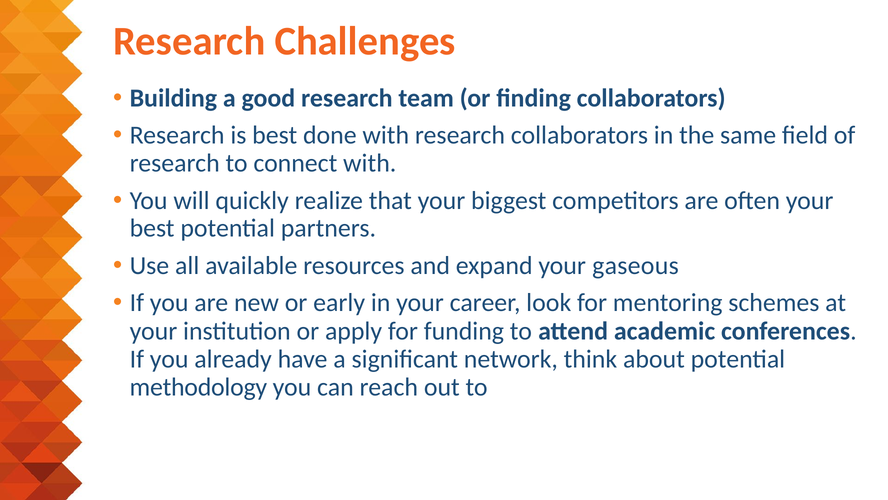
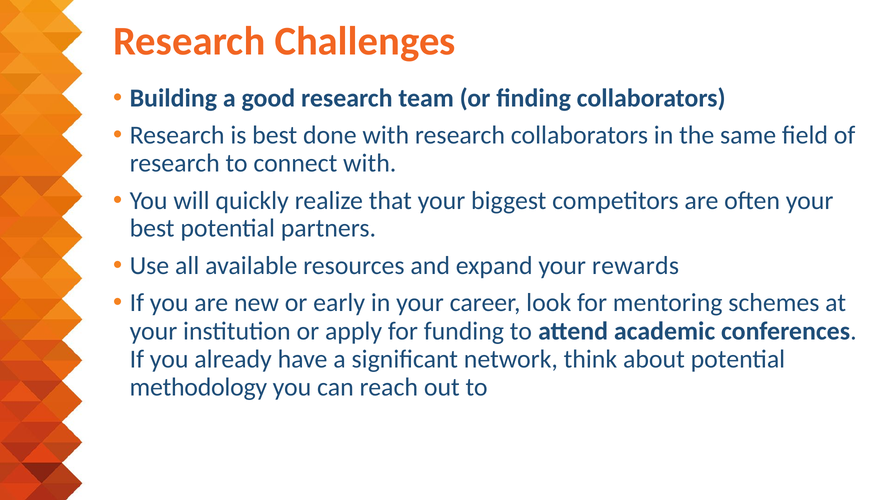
gaseous: gaseous -> rewards (635, 265)
